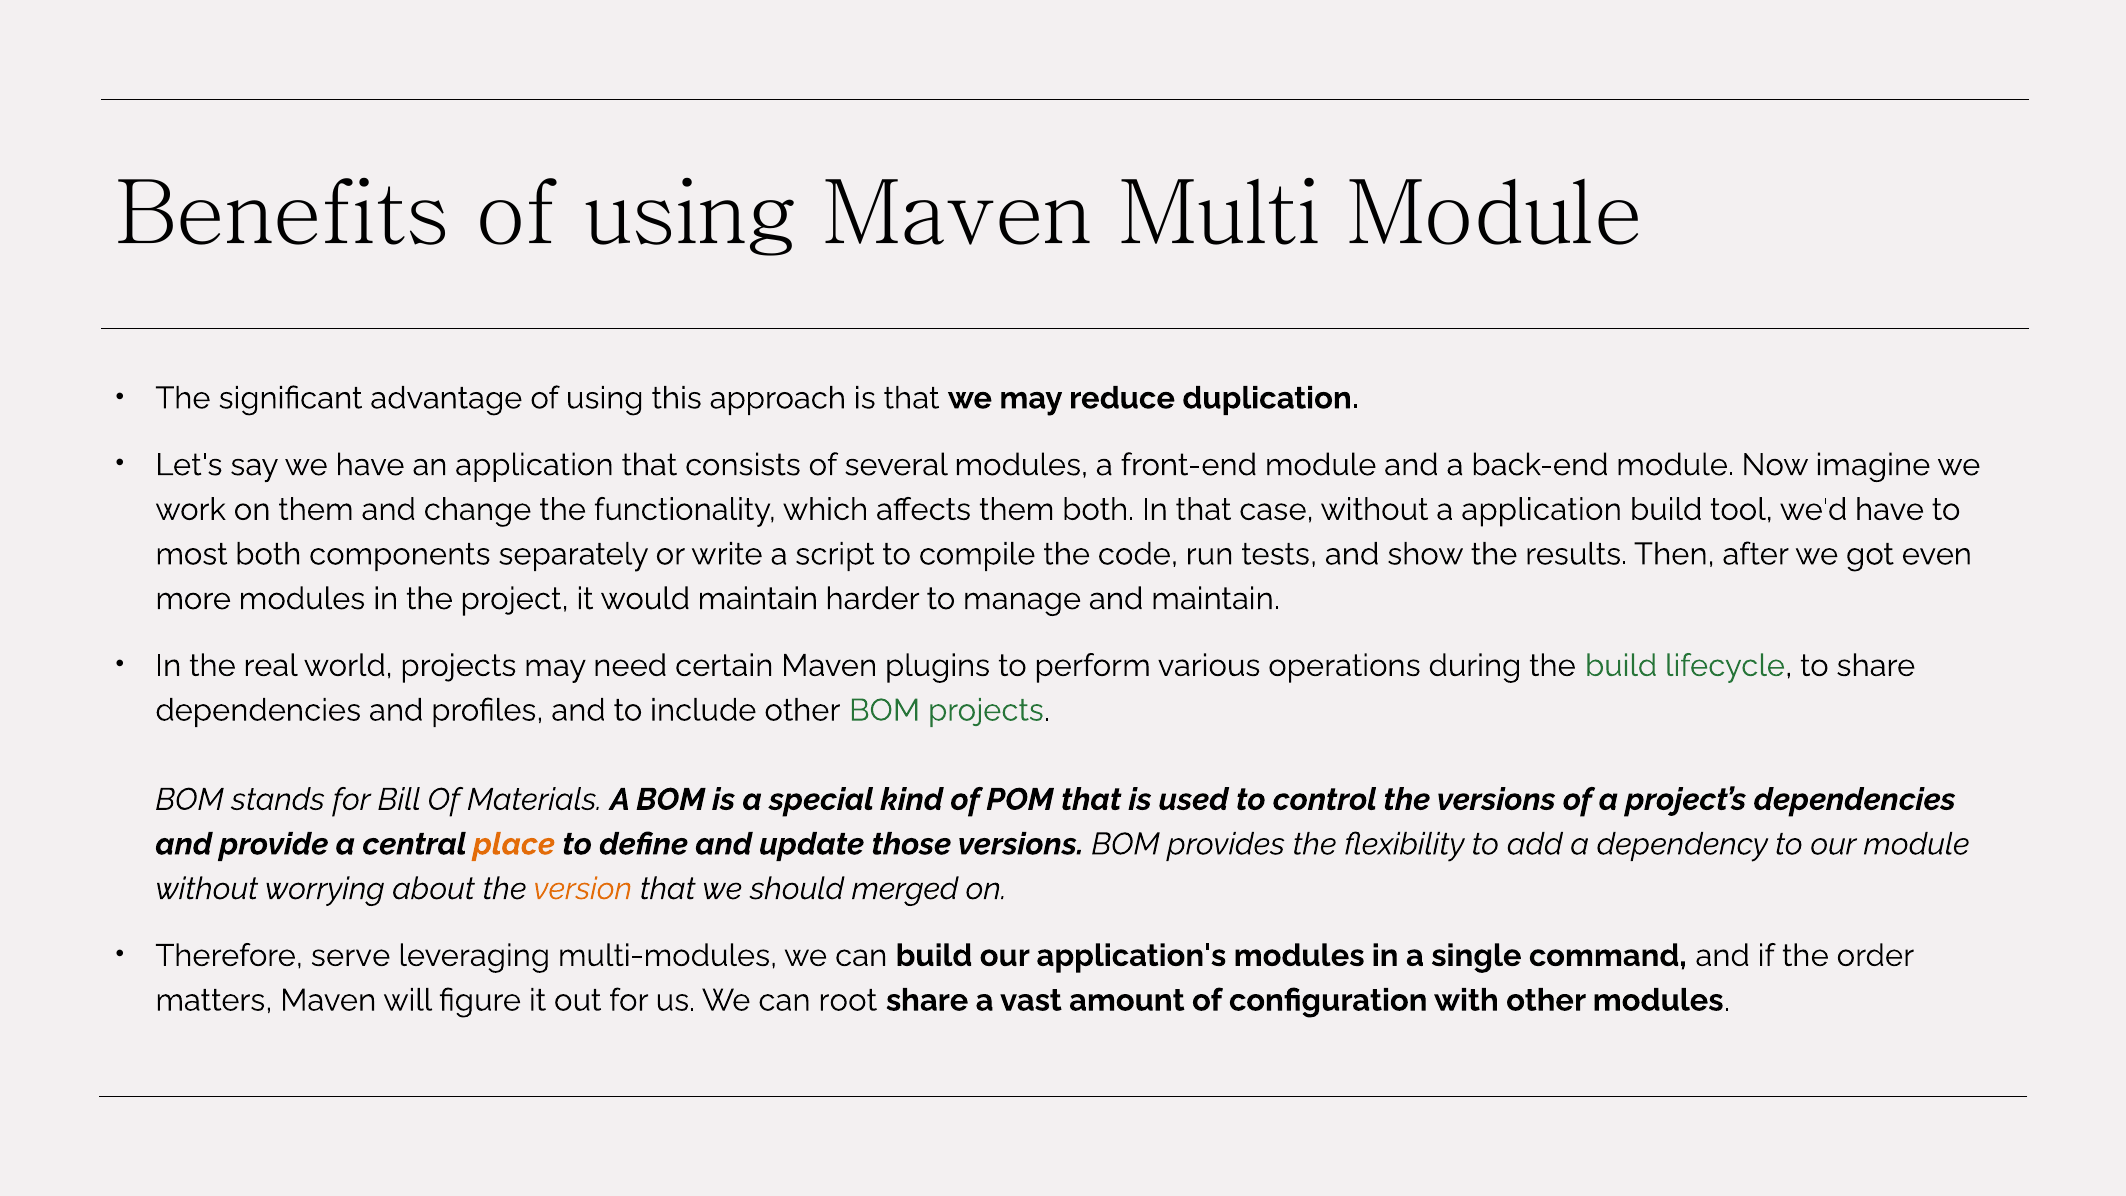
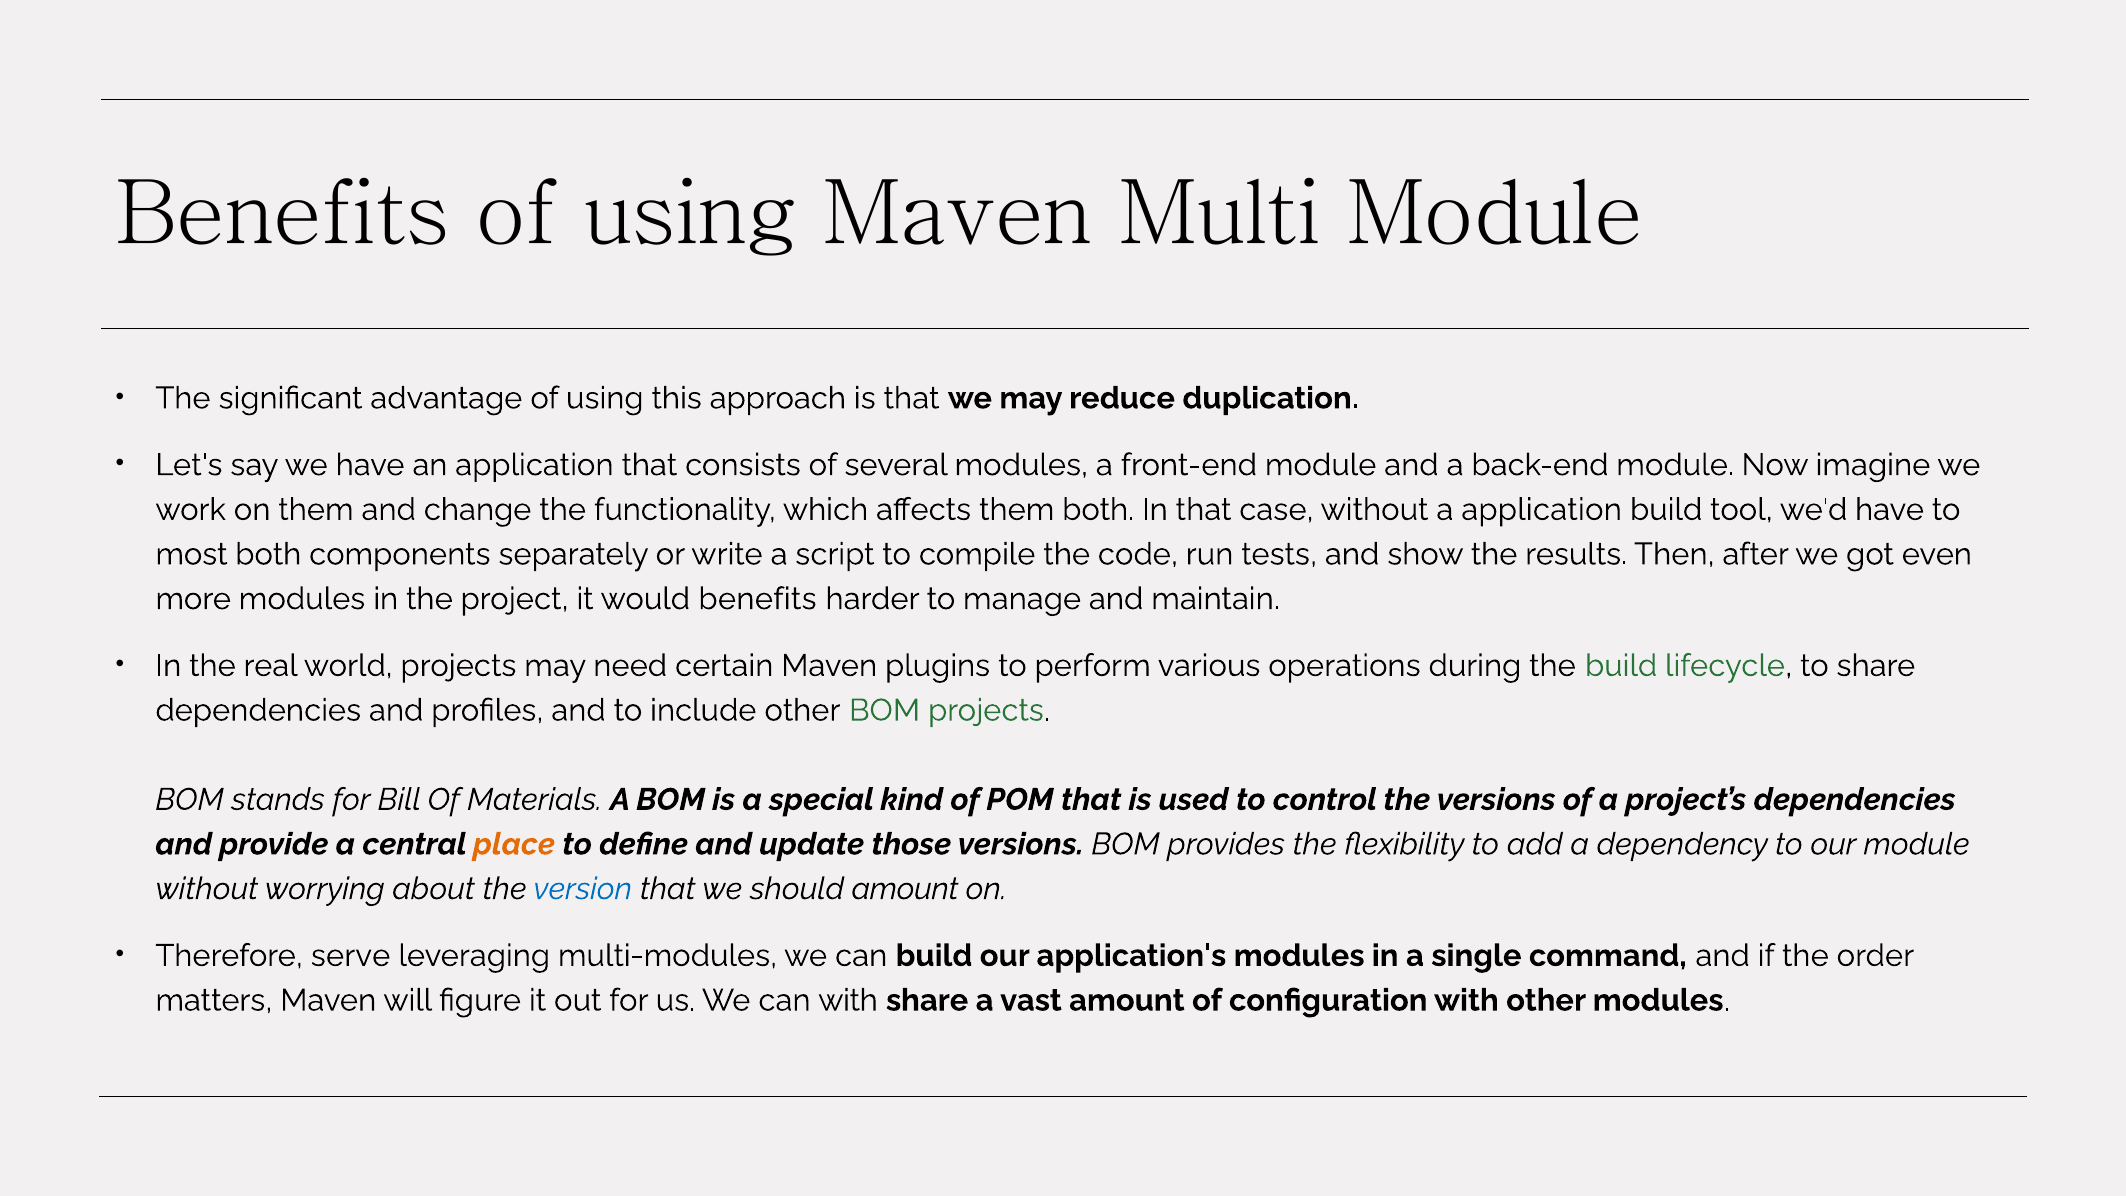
would maintain: maintain -> benefits (758, 599)
version colour: orange -> blue (583, 889)
should merged: merged -> amount (905, 889)
can root: root -> with (848, 1000)
